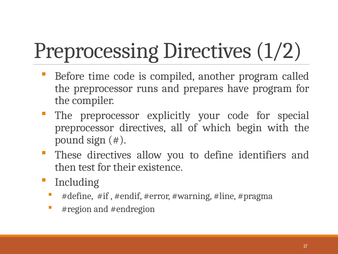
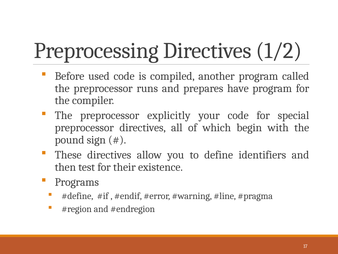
time: time -> used (99, 76)
Including: Including -> Programs (77, 182)
